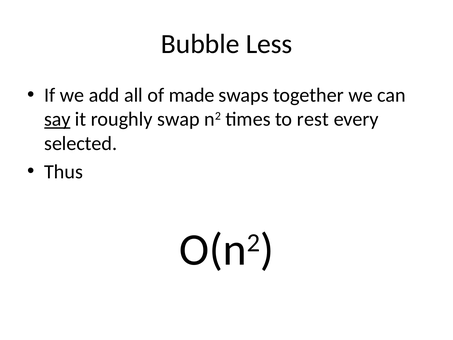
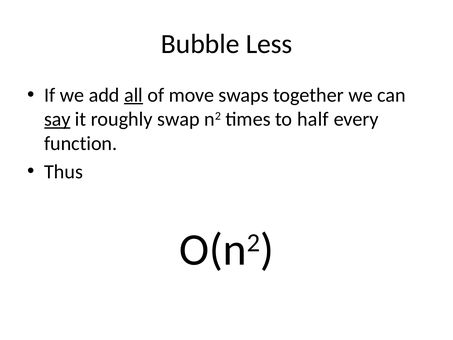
all underline: none -> present (133, 95)
made: made -> move (192, 95)
rest: rest -> half (313, 119)
selected: selected -> function (81, 143)
